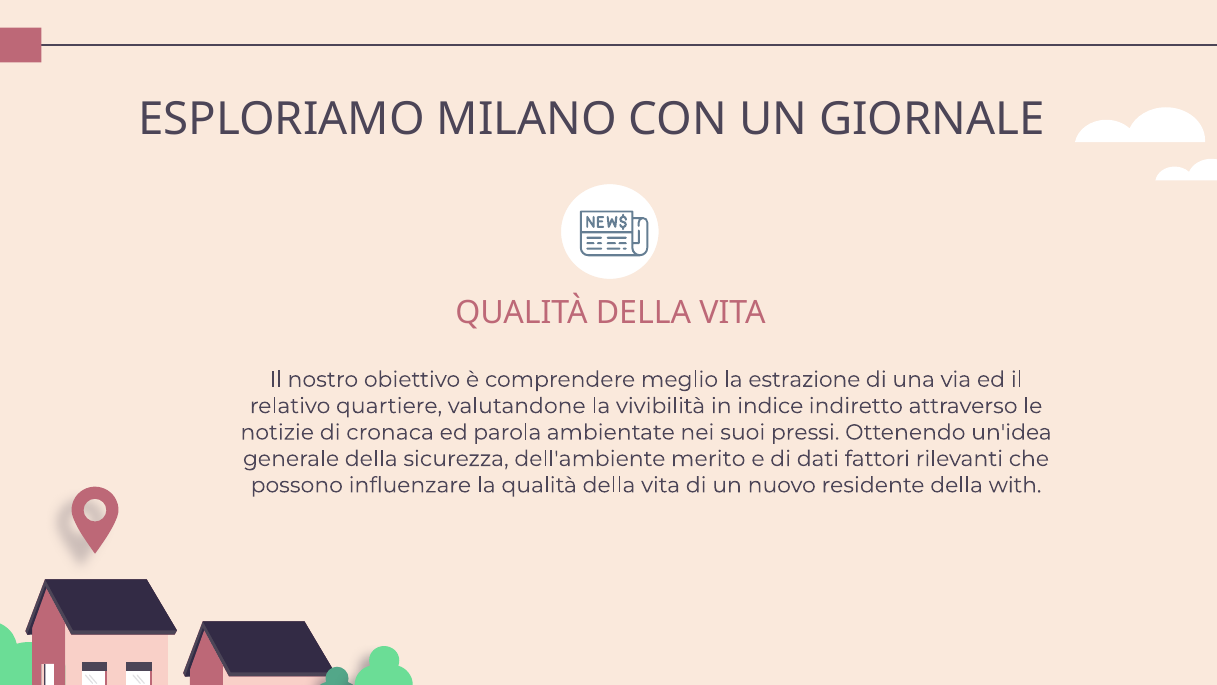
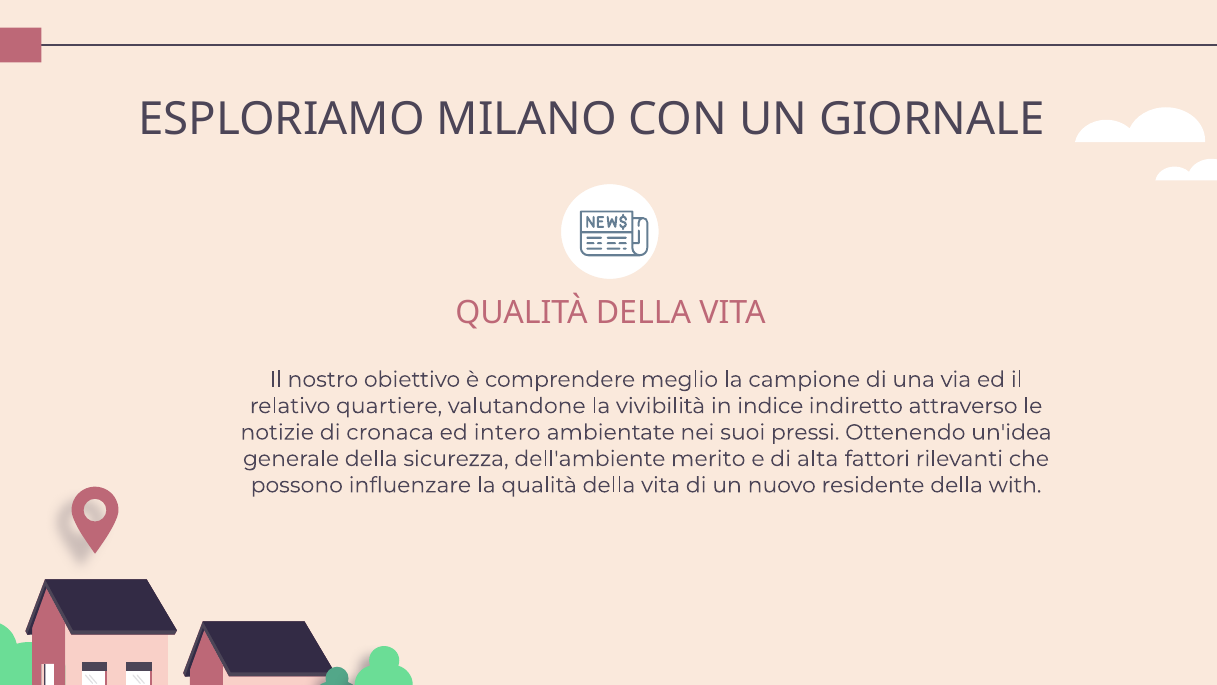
estrazione: estrazione -> campione (804, 379)
parola: parola -> intero (507, 432)
dati: dati -> alta (818, 459)
